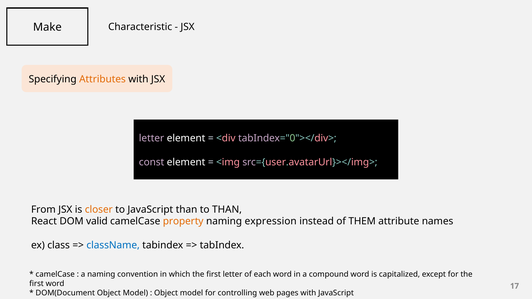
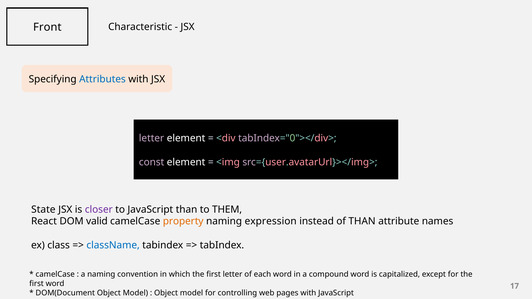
Make: Make -> Front (47, 27)
Attributes colour: orange -> blue (102, 79)
From: From -> State (43, 210)
closer colour: orange -> purple (99, 210)
to THAN: THAN -> THEM (227, 210)
of THEM: THEM -> THAN (362, 222)
